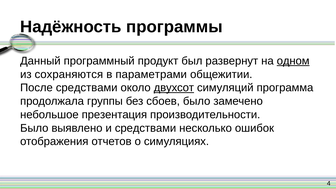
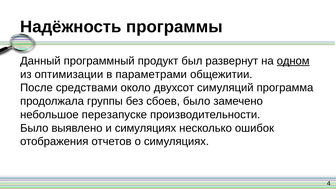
сохраняются: сохраняются -> оптимизации (69, 74)
двухсот underline: present -> none (174, 88)
презентация: презентация -> перезапуске (114, 115)
и средствами: средствами -> симуляциях (146, 128)
